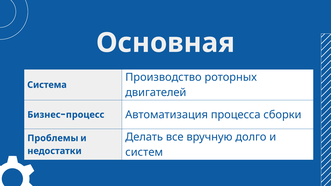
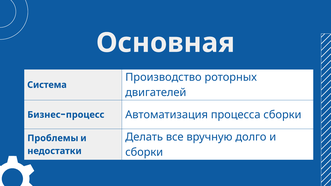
систем: систем -> сборки (144, 152)
